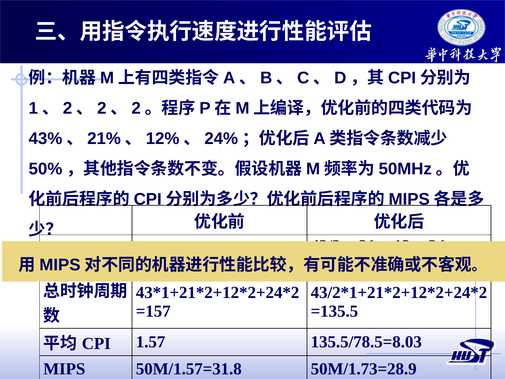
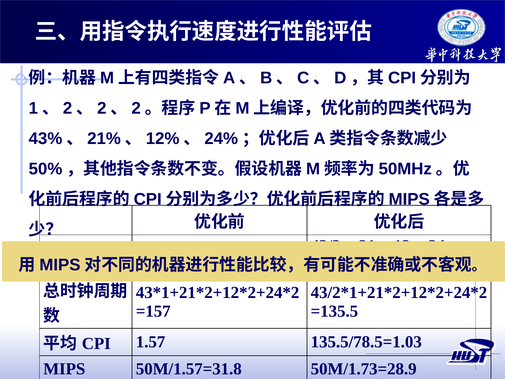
135.5/78.5=8.03: 135.5/78.5=8.03 -> 135.5/78.5=1.03 (366, 342)
